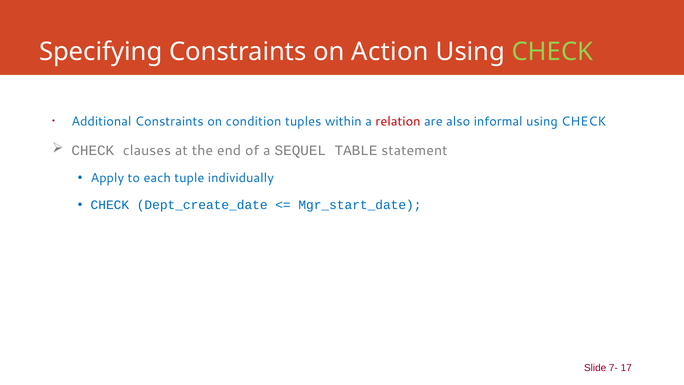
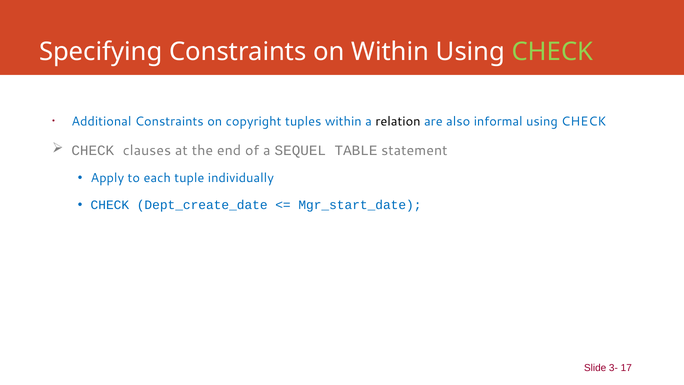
on Action: Action -> Within (390, 52)
condition: condition -> copyright (254, 121)
relation colour: red -> black (398, 121)
7-: 7- -> 3- (613, 368)
